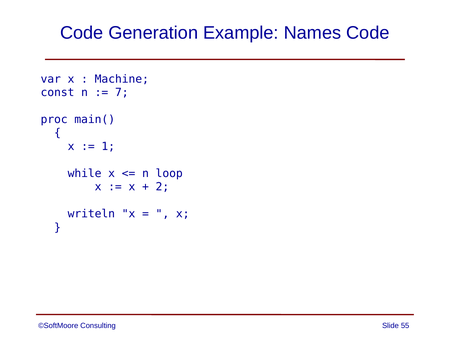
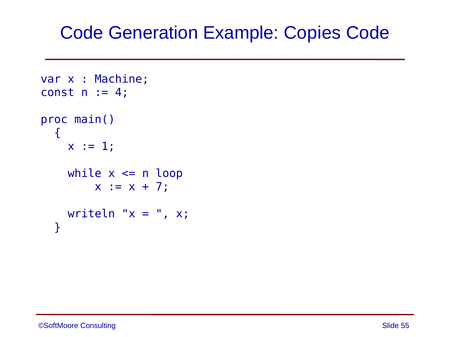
Names: Names -> Copies (312, 33)
7: 7 -> 4 (122, 93)
2: 2 -> 7 (162, 187)
